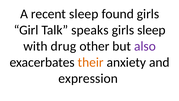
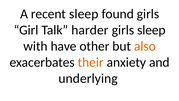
speaks: speaks -> harder (90, 30)
drug: drug -> have (64, 46)
also colour: purple -> orange (145, 46)
expression: expression -> underlying (88, 78)
